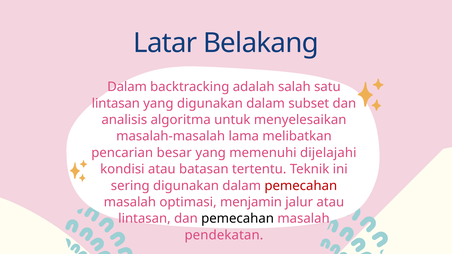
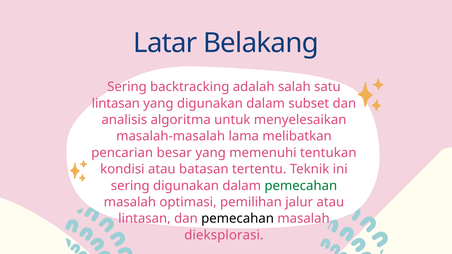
Dalam: Dalam -> Sering (127, 87)
dijelajahi: dijelajahi -> tentukan (328, 153)
pemecahan colour: red -> green (301, 186)
menjamin: menjamin -> pemilihan (251, 202)
pendekatan: pendekatan -> dieksplorasi (224, 235)
